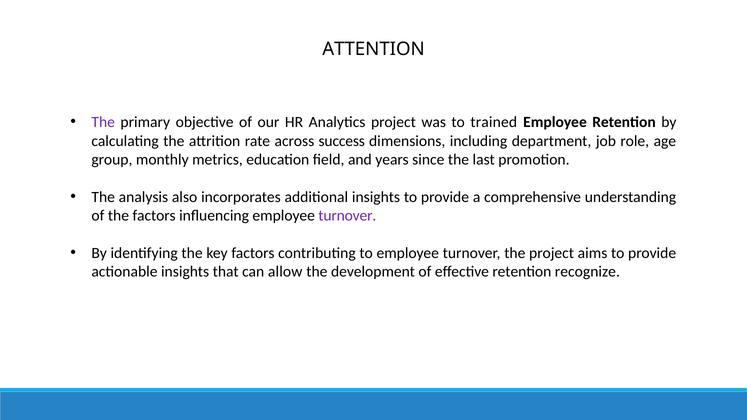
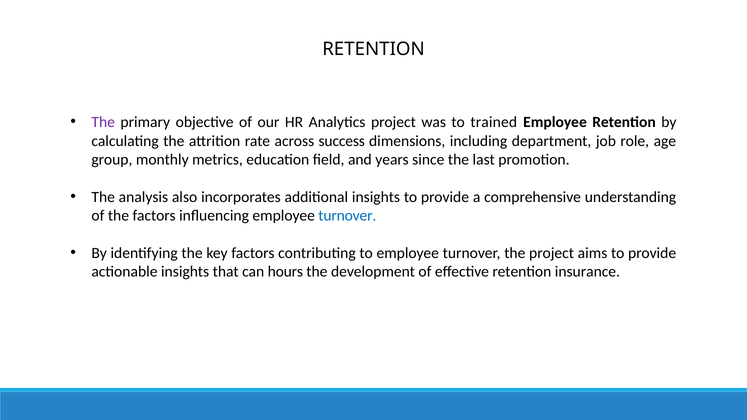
ATTENTION: ATTENTION -> RETENTION (374, 49)
turnover colour: purple -> blue (347, 216)
allow: allow -> hours (285, 272)
recognize: recognize -> insurance (587, 272)
